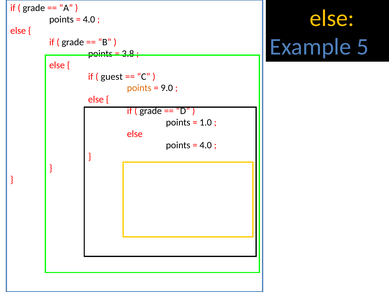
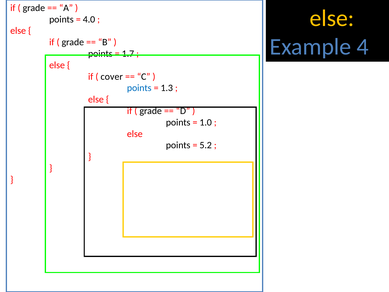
5: 5 -> 4 (363, 47)
3.8: 3.8 -> 1.7 (128, 54)
guest: guest -> cover (112, 76)
points colour: orange -> blue (139, 88)
9.0: 9.0 -> 1.3 (167, 88)
4.0: 4.0 -> 5.2 (206, 145)
